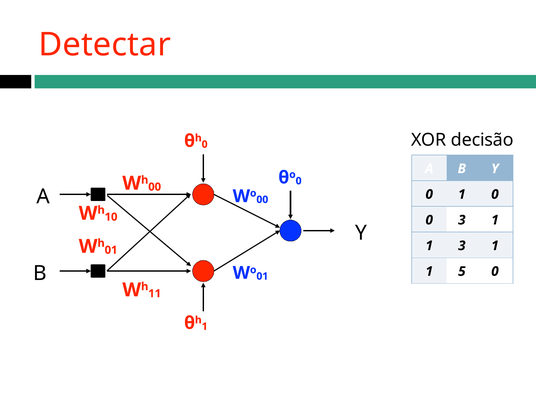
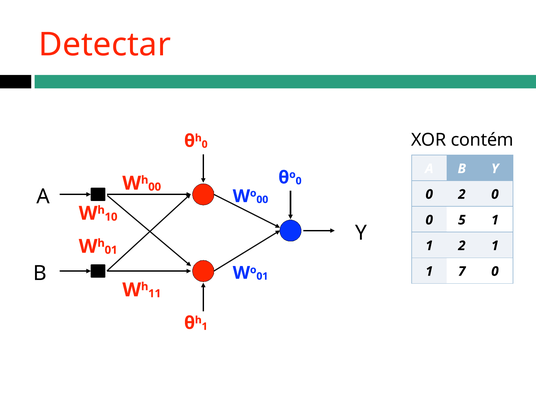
decisão: decisão -> contém (482, 140)
0 1: 1 -> 2 (462, 194)
0 3: 3 -> 5 (462, 220)
1 3: 3 -> 2 (462, 246)
5: 5 -> 7 (462, 271)
